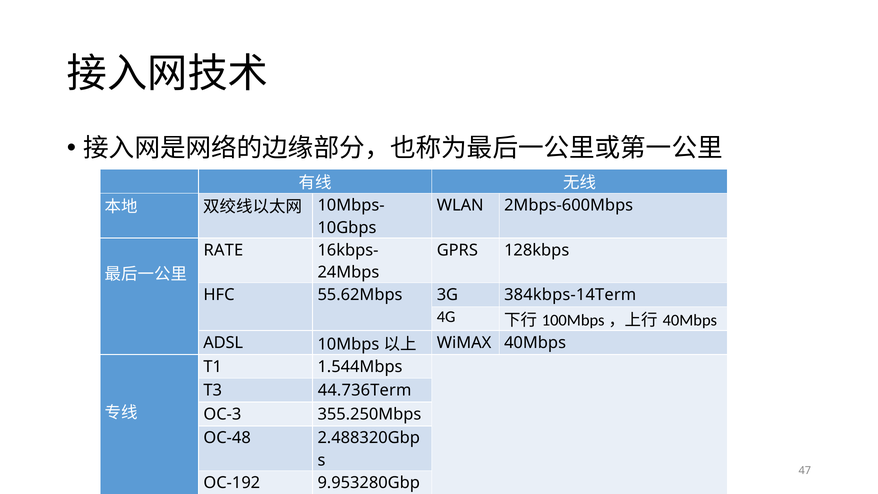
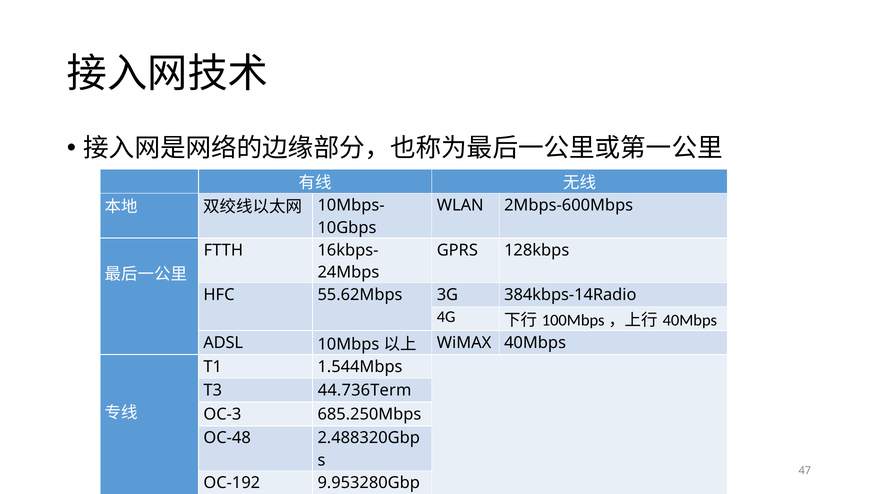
RATE: RATE -> FTTH (223, 250)
384kbps-14Term: 384kbps-14Term -> 384kbps-14Radio (570, 295)
355.250Mbps: 355.250Mbps -> 685.250Mbps (369, 414)
